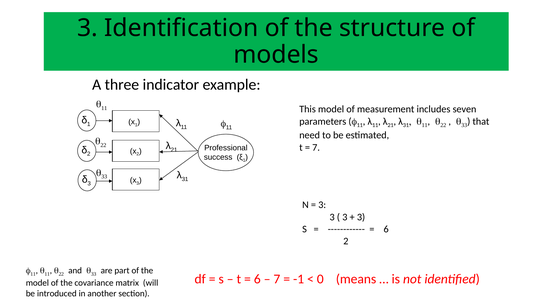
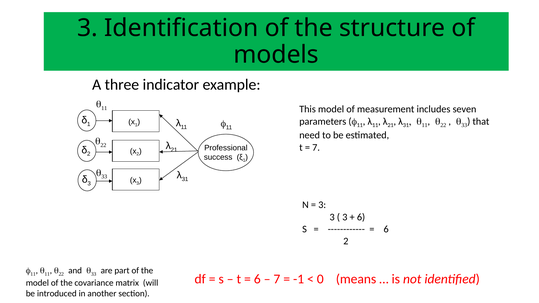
3: 3 -> 6 (361, 217)
